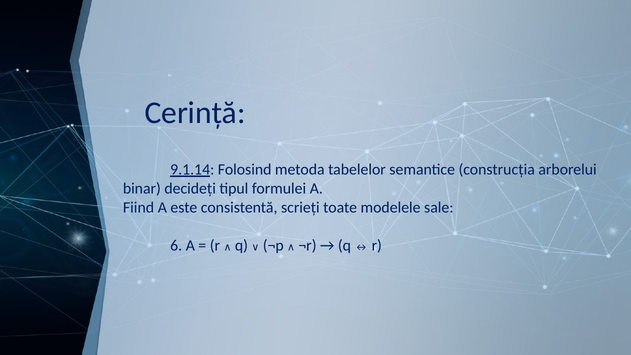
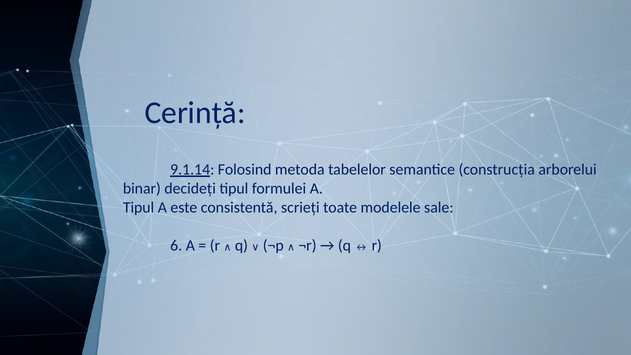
Fiind: Fiind -> Tipul (139, 207)
